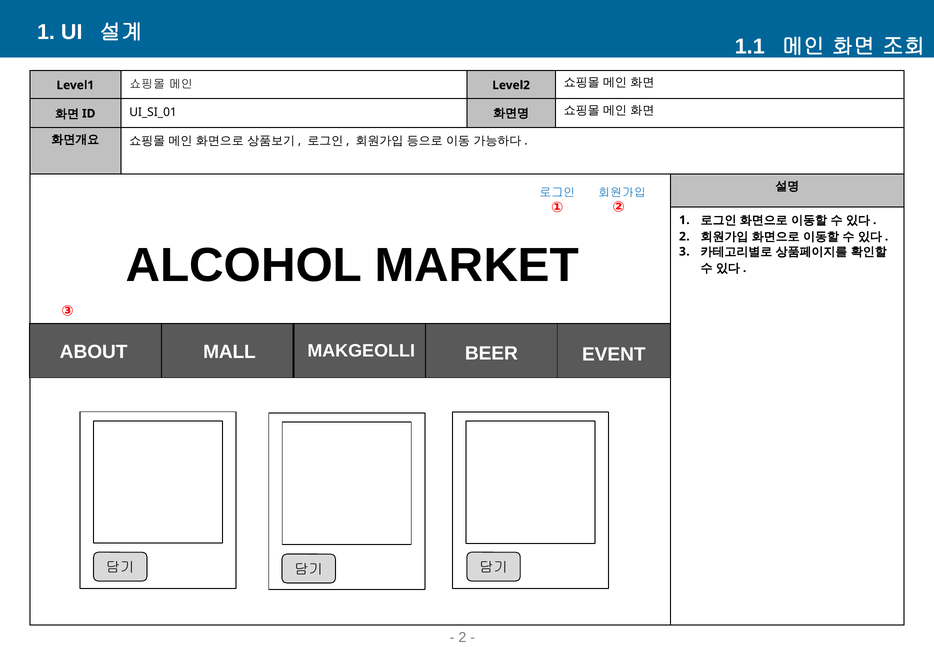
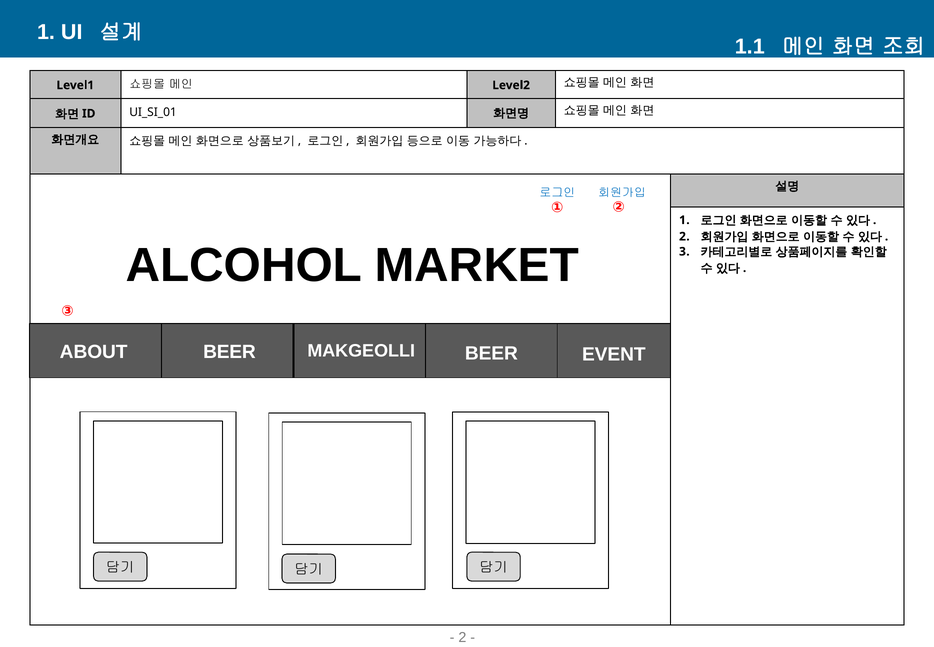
ABOUT MALL: MALL -> BEER (229, 352)
